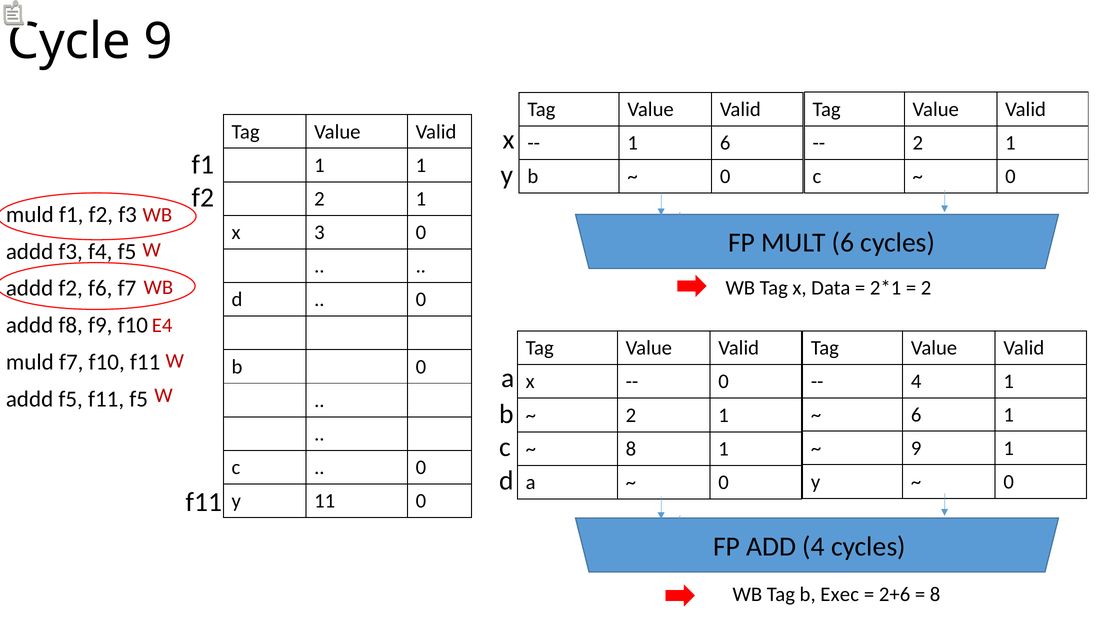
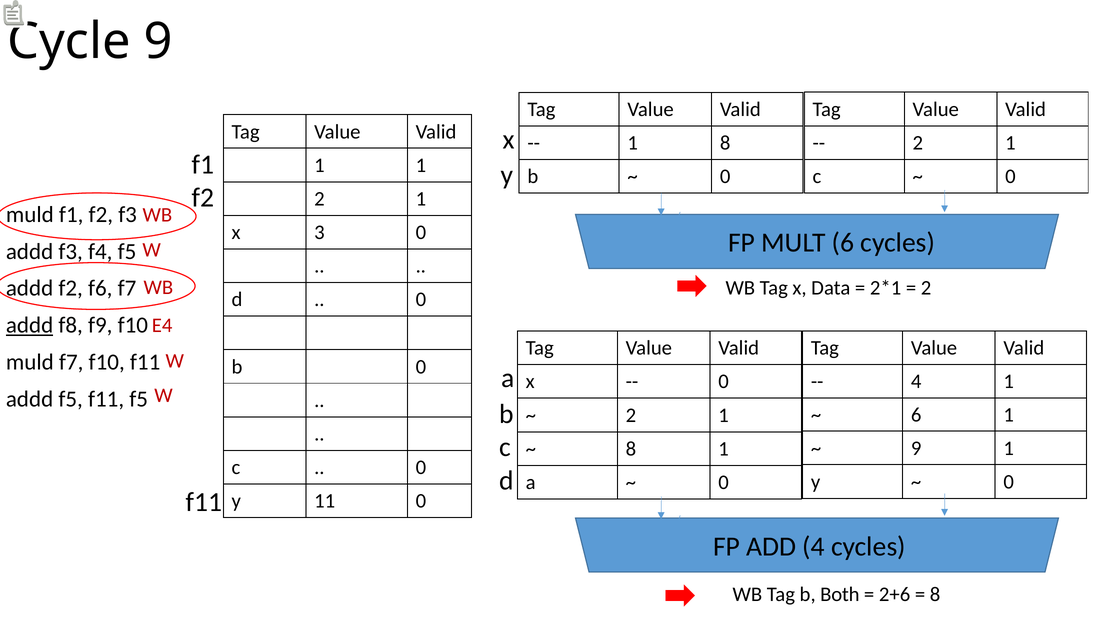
1 6: 6 -> 8 (725, 143)
addd underline: none -> present (30, 325)
Exec: Exec -> Both (840, 594)
